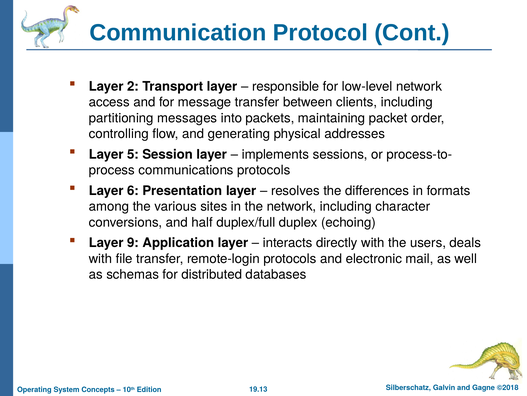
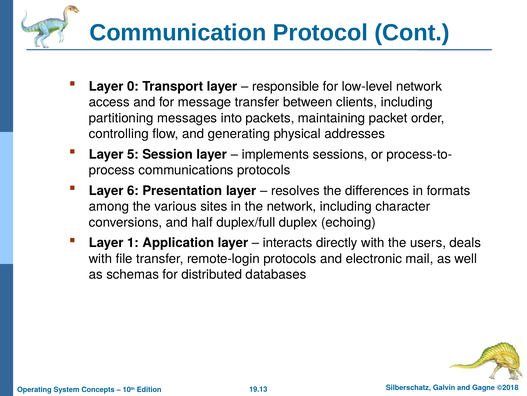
2: 2 -> 0 (133, 86)
9: 9 -> 1 (133, 242)
